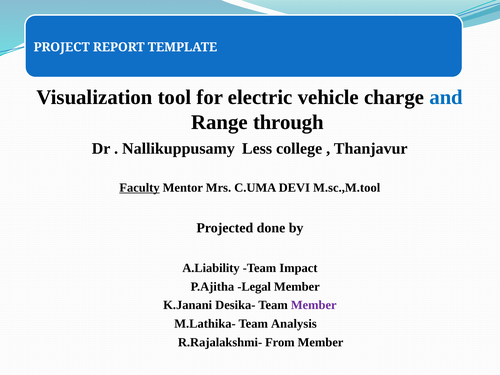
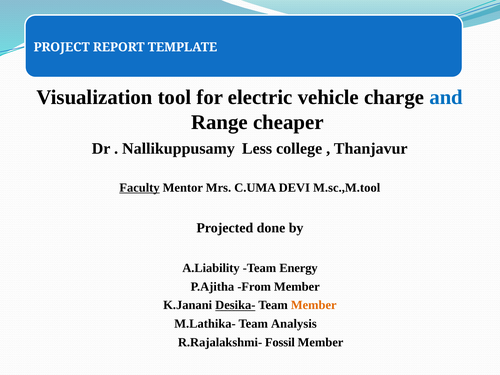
through: through -> cheaper (288, 122)
Impact: Impact -> Energy (299, 268)
Legal: Legal -> From (254, 287)
Desika- underline: none -> present (235, 305)
Member colour: purple -> orange (314, 305)
From: From -> Fossil (280, 342)
